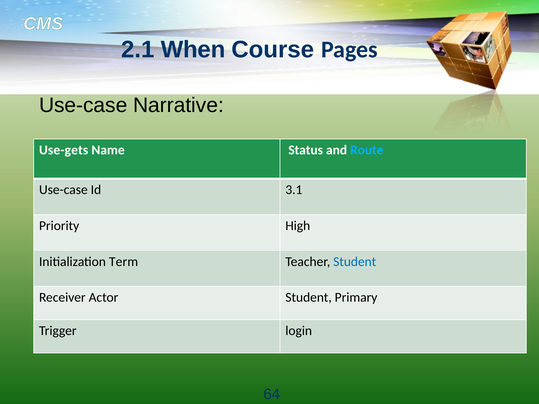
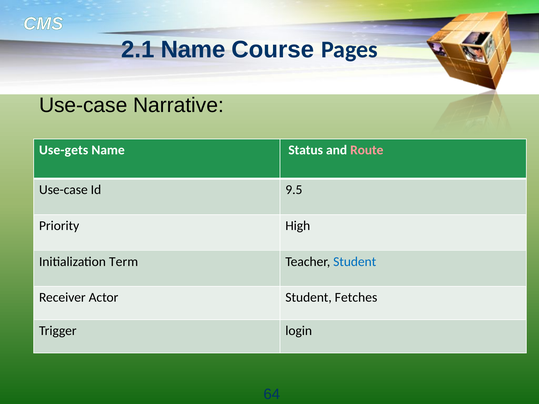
2.1 When: When -> Name (193, 50)
Route colour: light blue -> pink (367, 150)
3.1: 3.1 -> 9.5 (294, 190)
Primary: Primary -> Fetches (356, 298)
